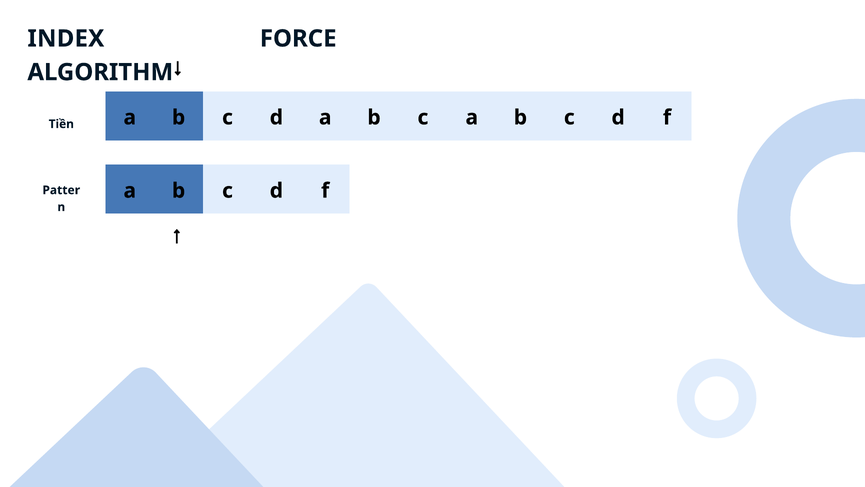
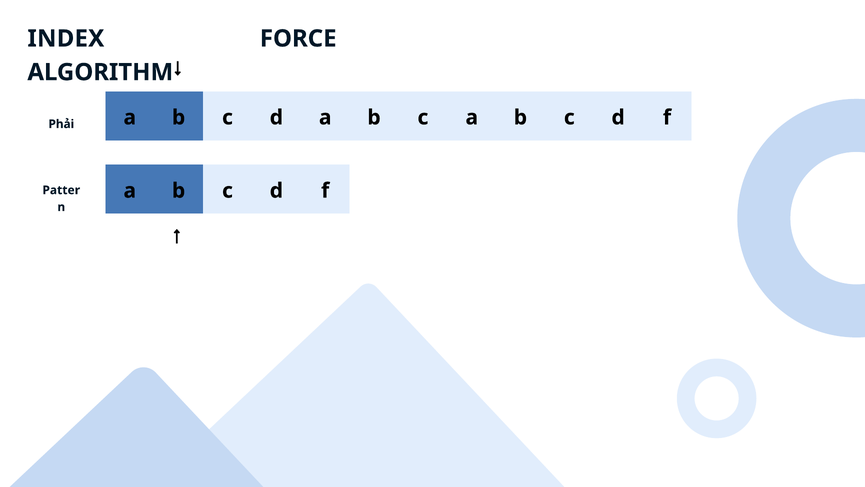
Tiền: Tiền -> Phải (61, 124)
